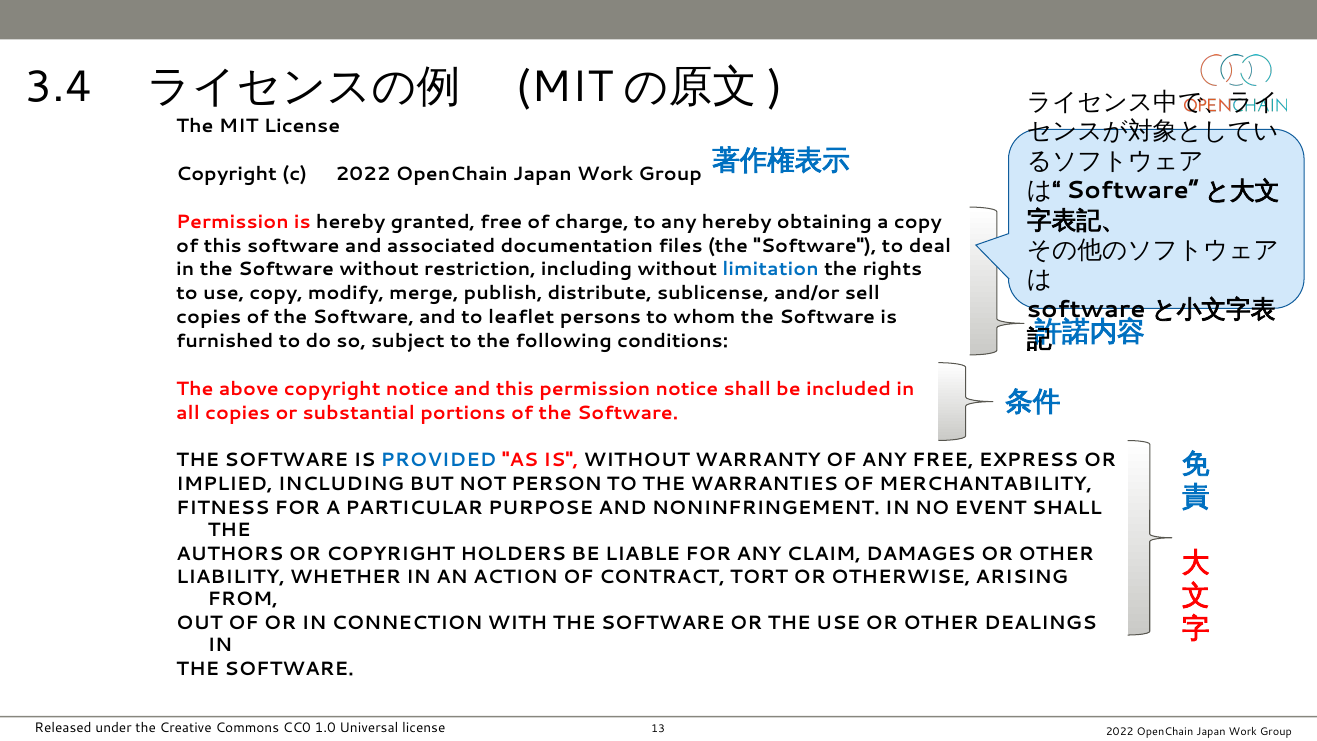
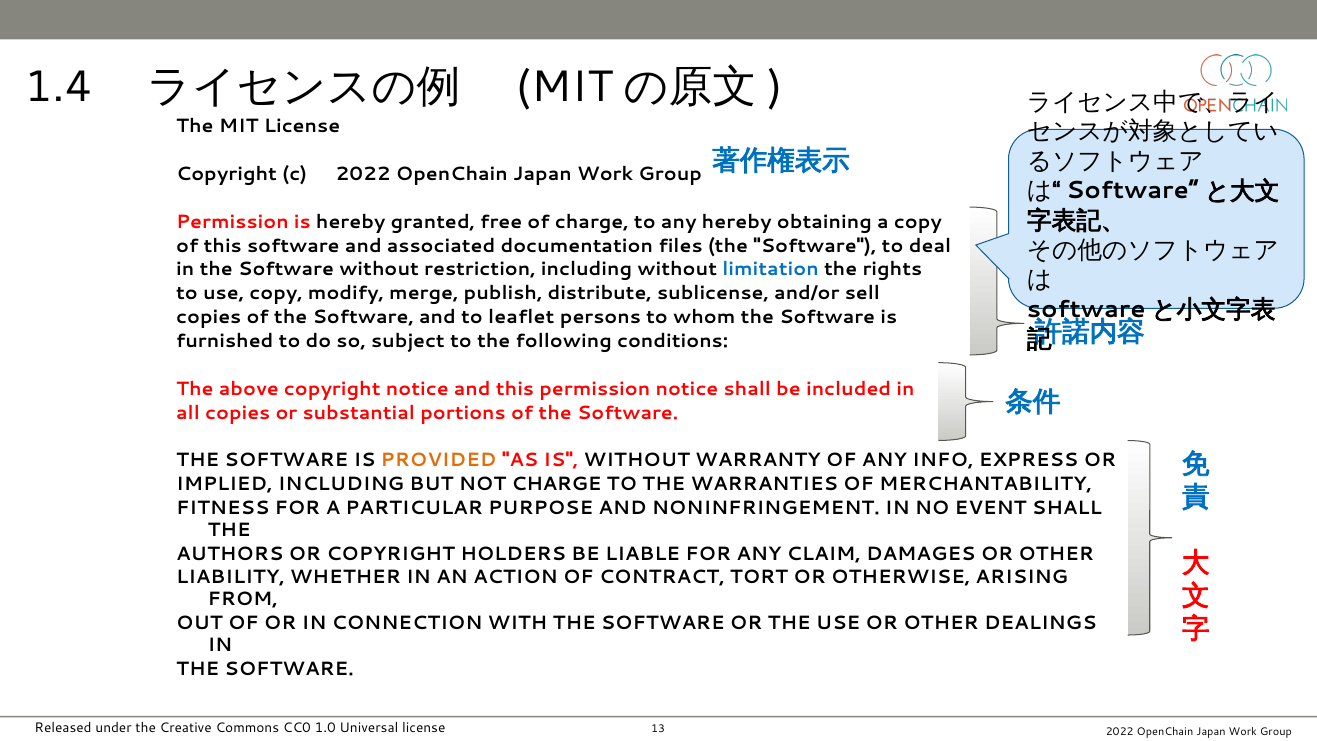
3.4: 3.4 -> 1.4 (58, 87)
PROVIDED colour: blue -> orange (439, 460)
ANY FREE: FREE -> INFO (943, 460)
NOT PERSON: PERSON -> CHARGE (556, 484)
